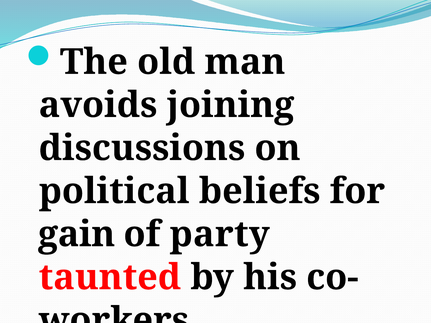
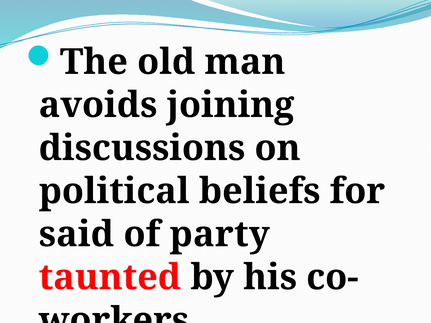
gain: gain -> said (76, 235)
